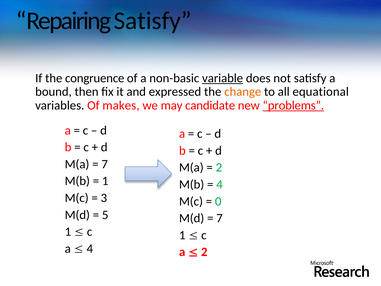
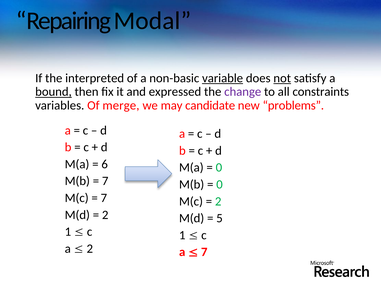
Repairing Satisfy: Satisfy -> Modal (152, 21)
congruence: congruence -> interpreted (95, 78)
not underline: none -> present (282, 78)
bound underline: none -> present (53, 92)
change colour: orange -> purple (243, 92)
equational: equational -> constraints (321, 92)
makes: makes -> merge (121, 105)
problems underline: present -> none (293, 105)
7: 7 -> 6 (105, 164)
2: 2 -> 0 (219, 167)
1: 1 -> 7 (105, 181)
4: 4 -> 0 (220, 184)
3: 3 -> 7 (104, 198)
0: 0 -> 2 (218, 201)
5: 5 -> 2 (105, 215)
7: 7 -> 5 (219, 218)
4: 4 -> 2 (90, 248)
2: 2 -> 7 (204, 252)
